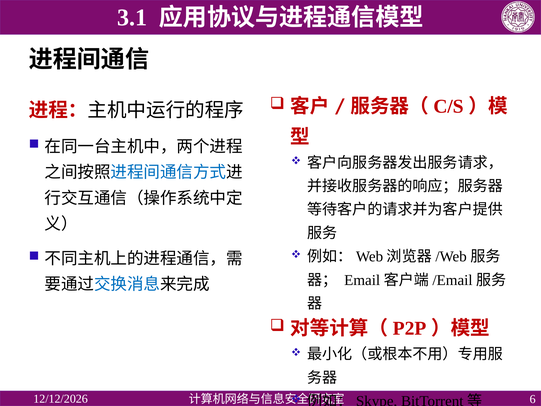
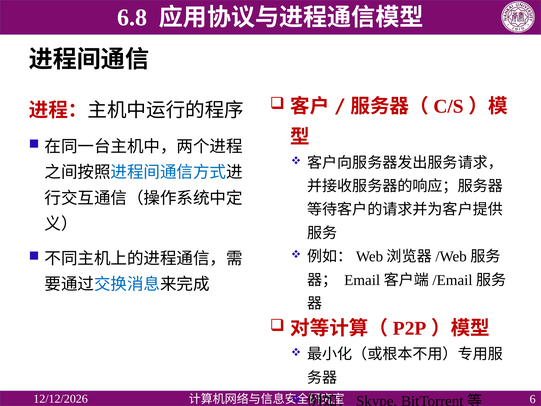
3.1: 3.1 -> 6.8 (132, 17)
